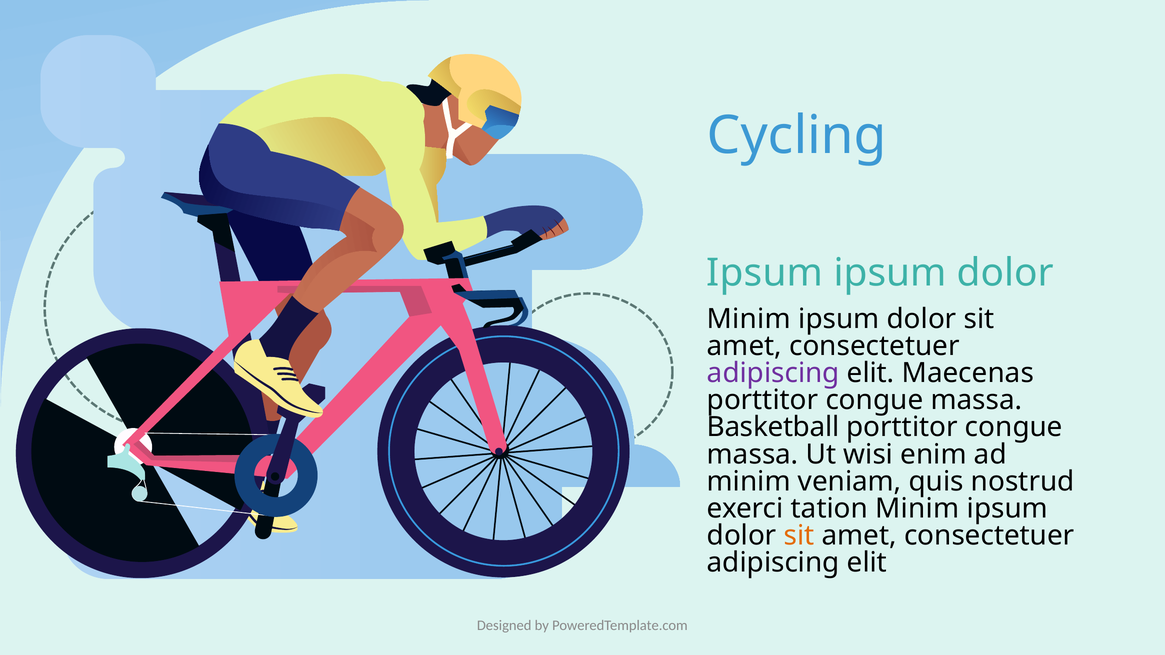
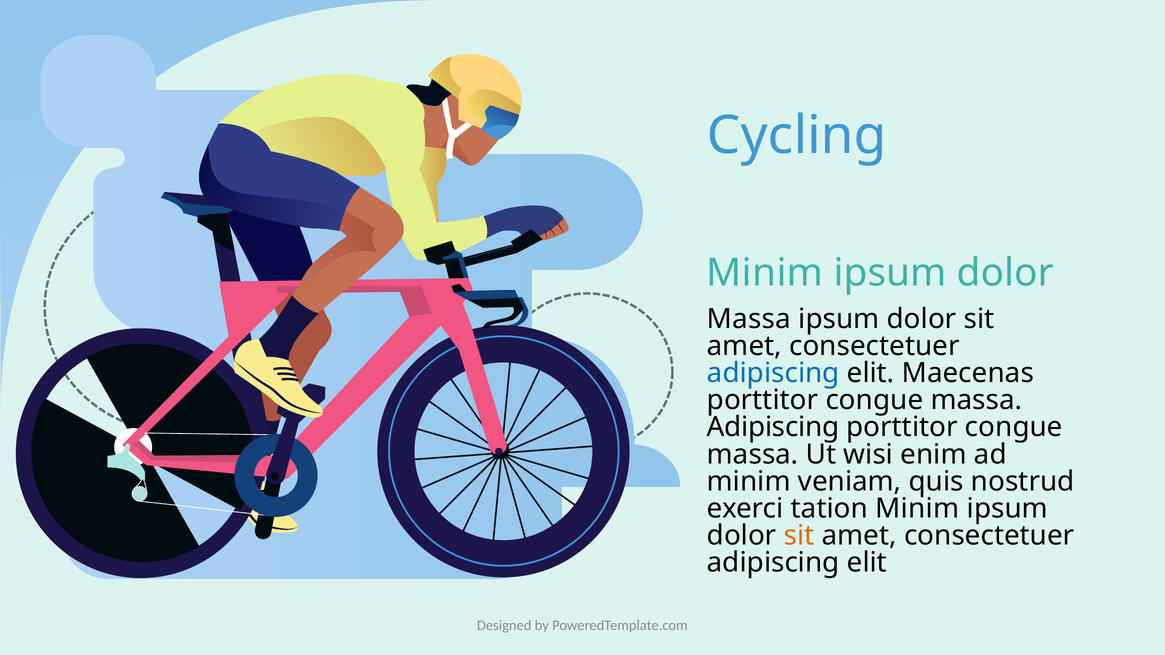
Ipsum: Ipsum -> Minim (765, 273)
Minim: Minim -> Massa (749, 319)
adipiscing colour: purple -> blue (773, 373)
Basketball: Basketball -> Adipiscing (773, 427)
